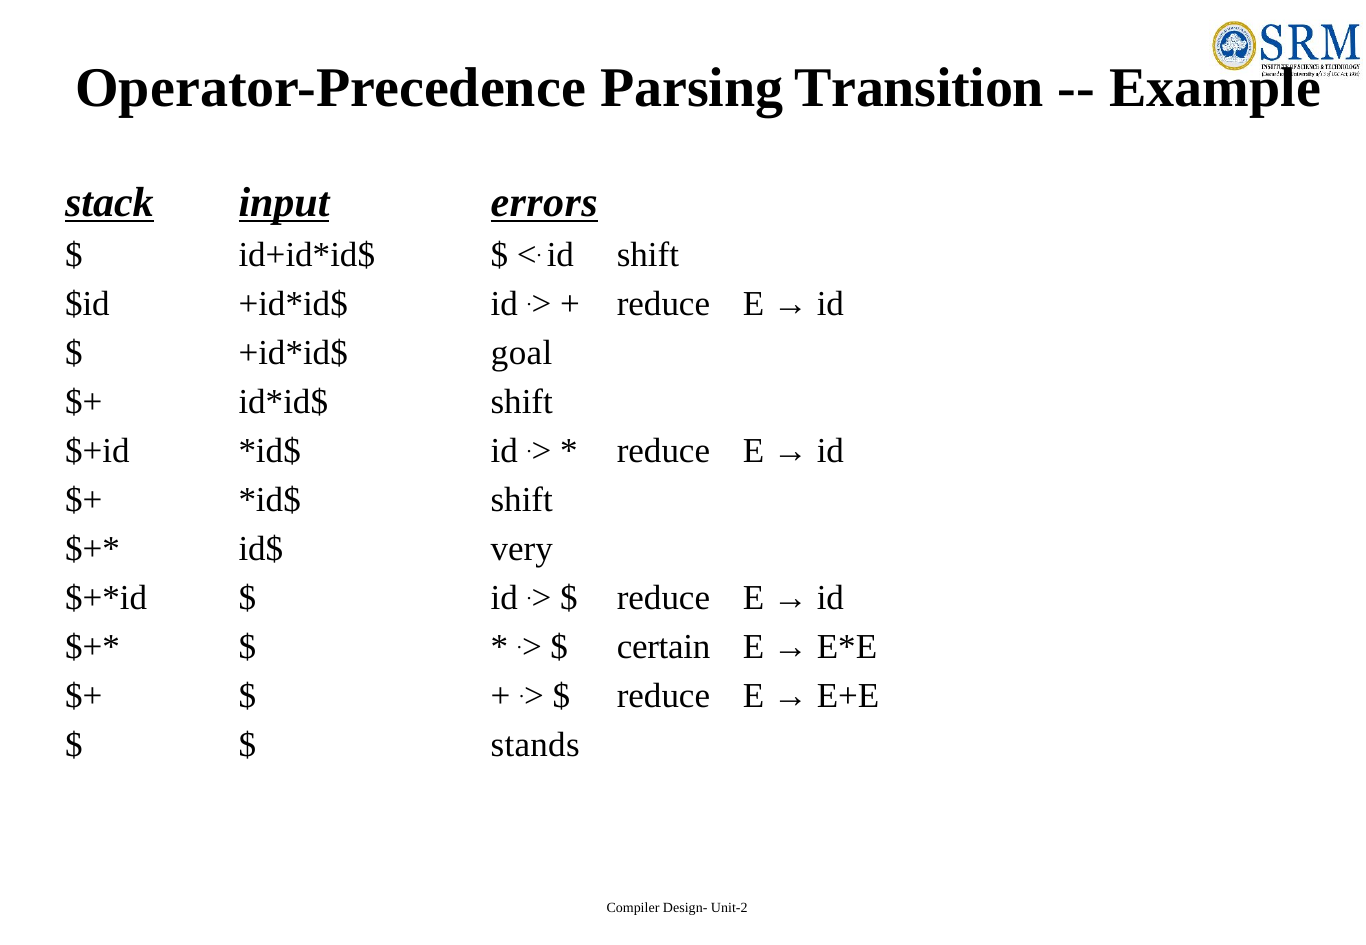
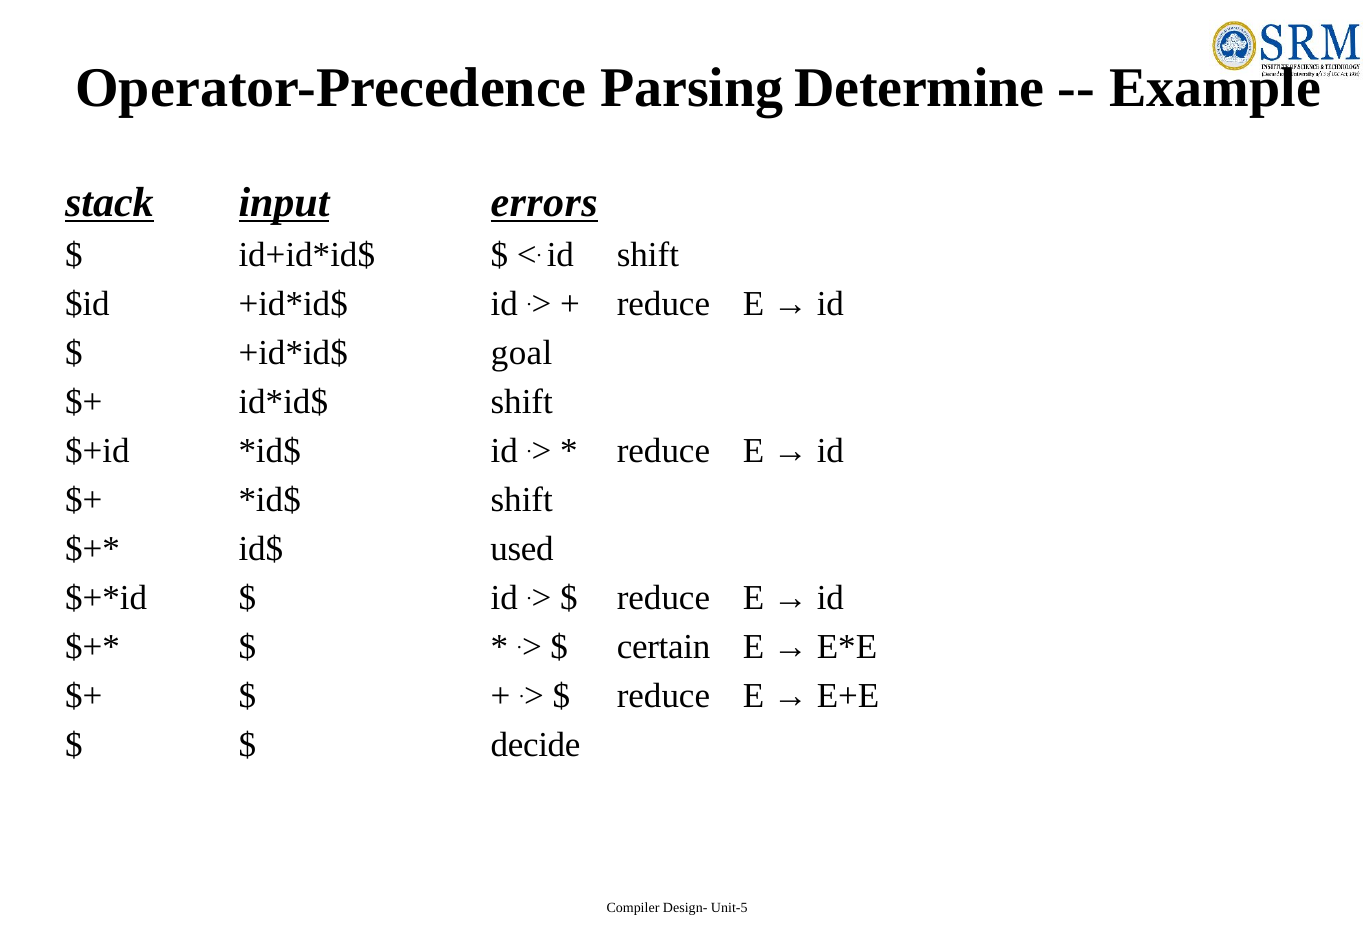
Transition: Transition -> Determine (919, 88)
very: very -> used (522, 550)
stands: stands -> decide (536, 746)
Unit-2: Unit-2 -> Unit-5 (729, 909)
